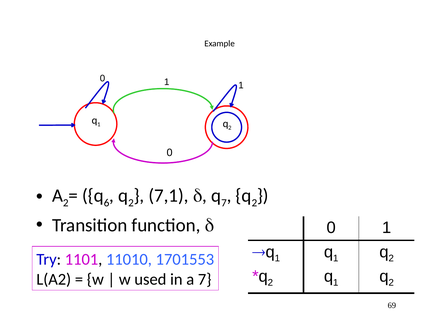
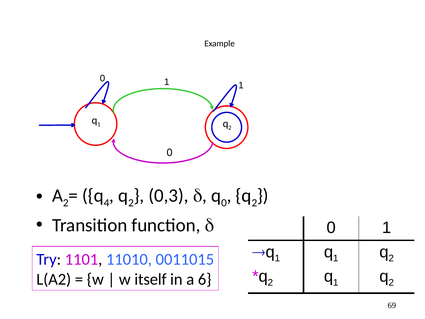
6: 6 -> 4 (107, 203)
7,1: 7,1 -> 0,3 (169, 195)
7: 7 -> 0 (224, 203)
1701553: 1701553 -> 0011015 (185, 259)
used: used -> itself (150, 279)
a 7: 7 -> 6 (205, 279)
